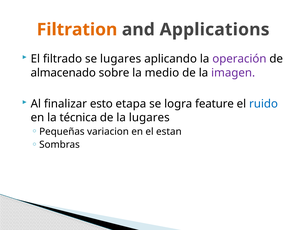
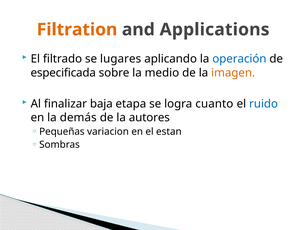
operación colour: purple -> blue (239, 59)
almacenado: almacenado -> especificada (63, 73)
imagen colour: purple -> orange (233, 73)
esto: esto -> baja (101, 104)
feature: feature -> cuanto (214, 104)
técnica: técnica -> demás (78, 118)
la lugares: lugares -> autores (149, 118)
